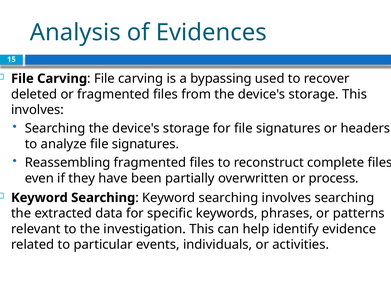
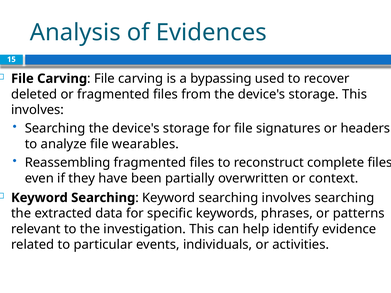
signatures: signatures -> wearables (145, 144)
process: process -> context (334, 178)
